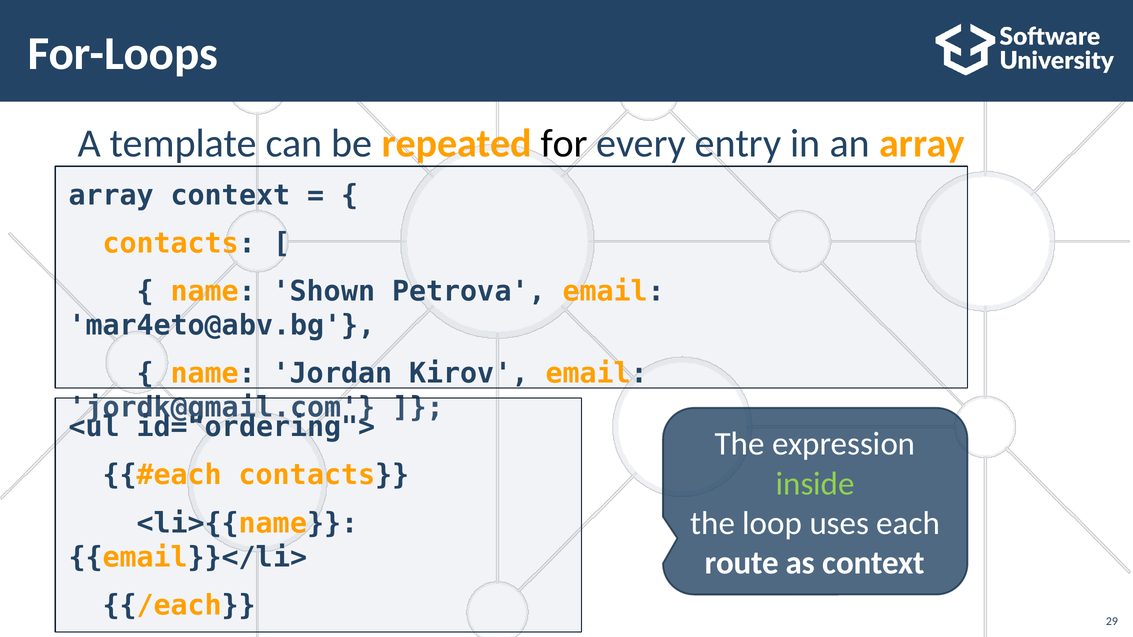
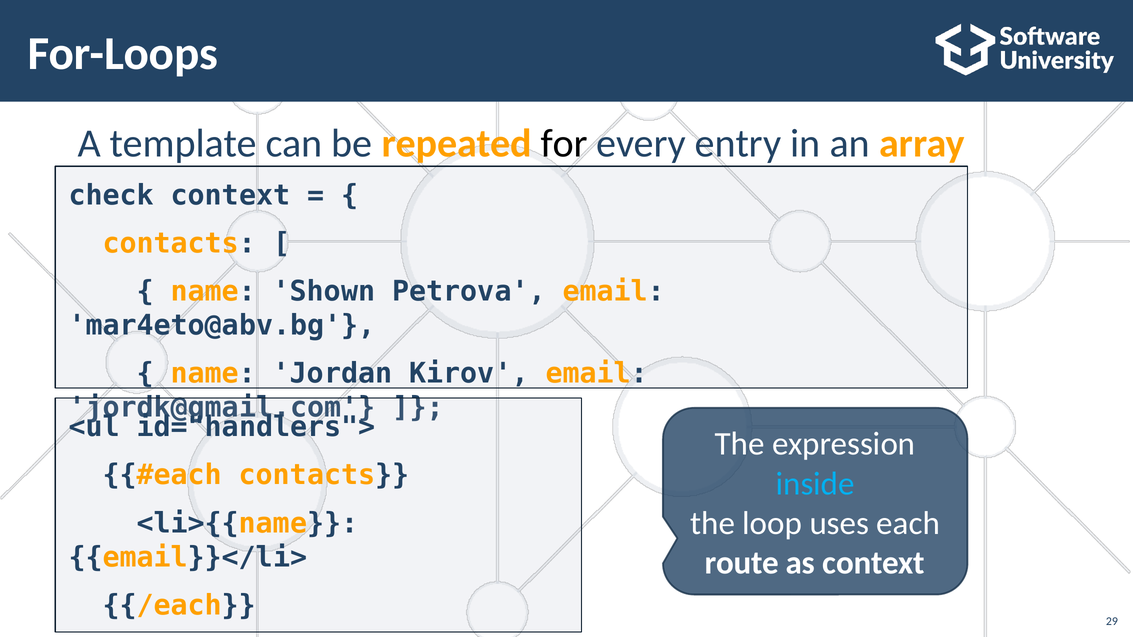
array: array -> check (111, 195)
id="ordering">: id="ordering"> -> id="handlers"> (256, 427)
inside colour: light green -> light blue (815, 484)
